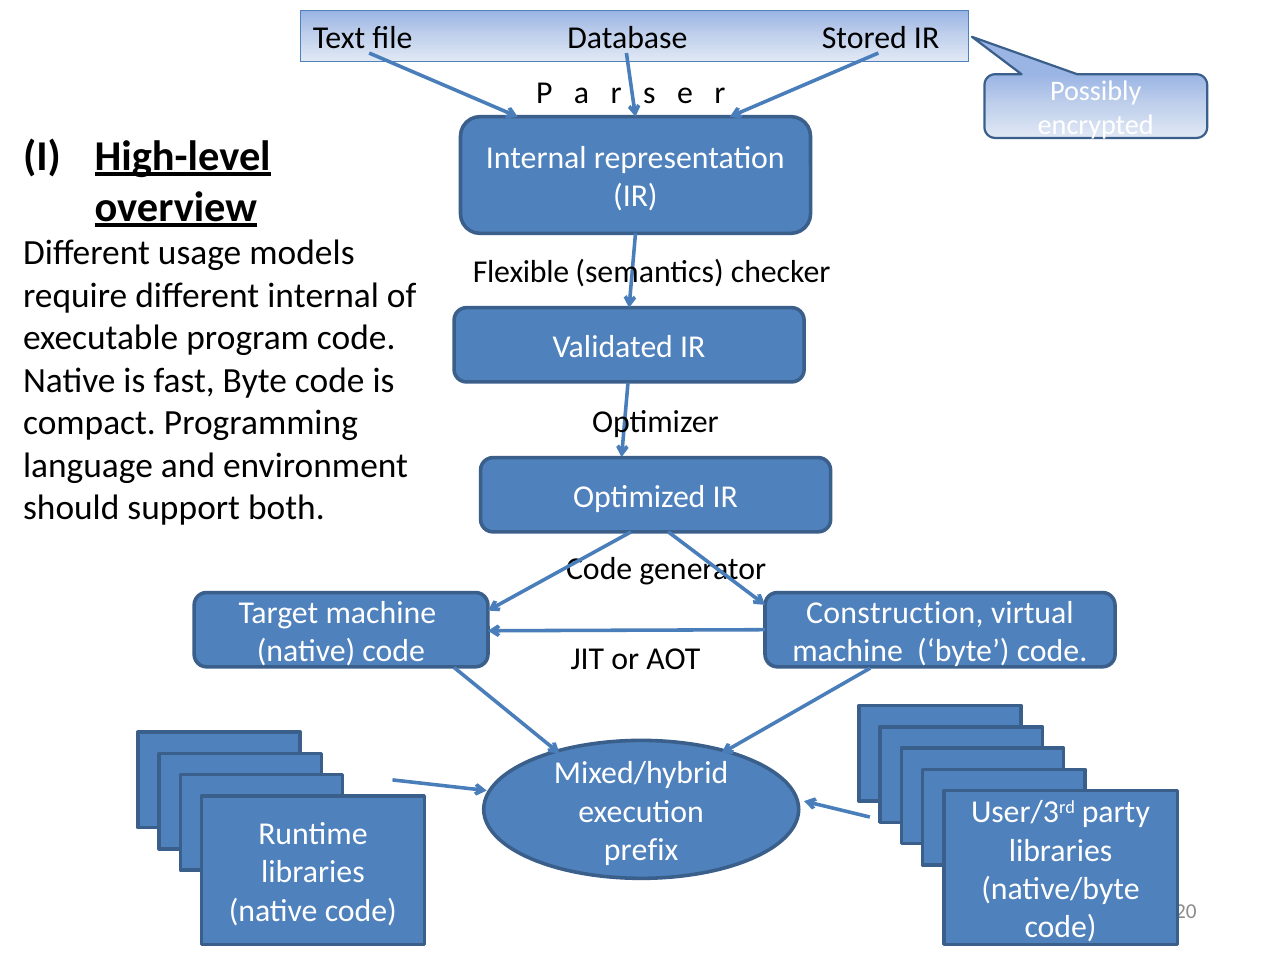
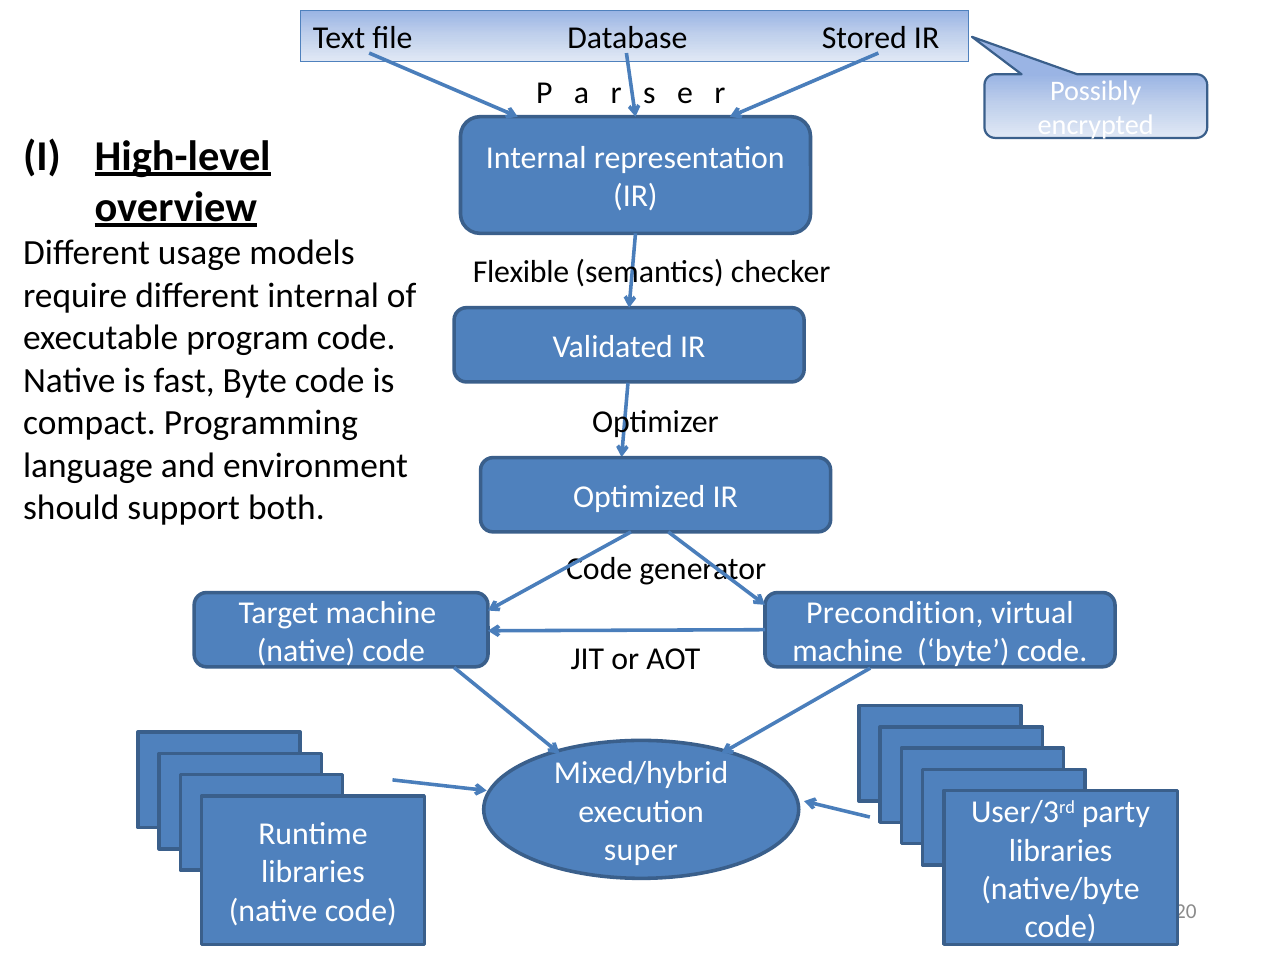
Construction: Construction -> Precondition (895, 613)
prefix: prefix -> super (641, 850)
